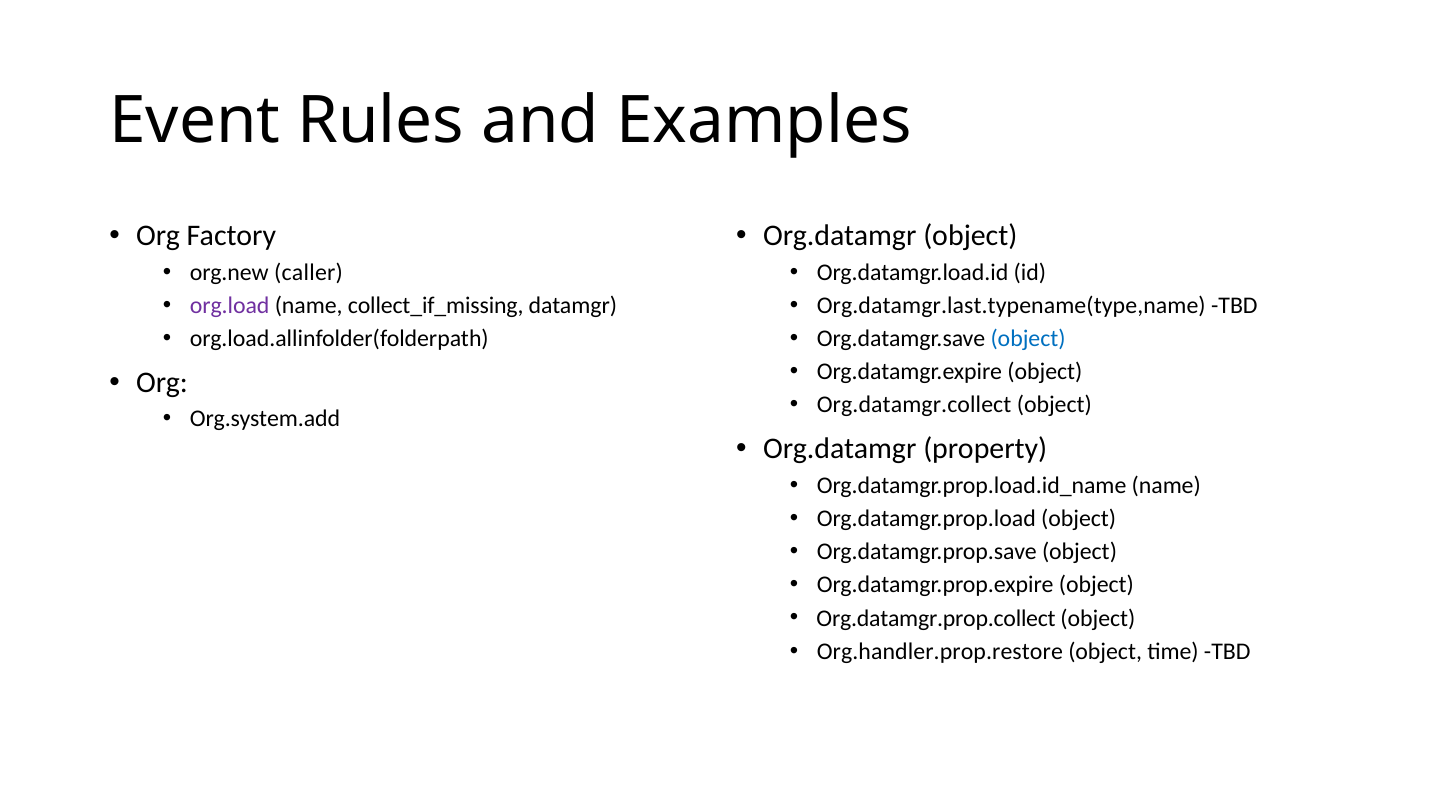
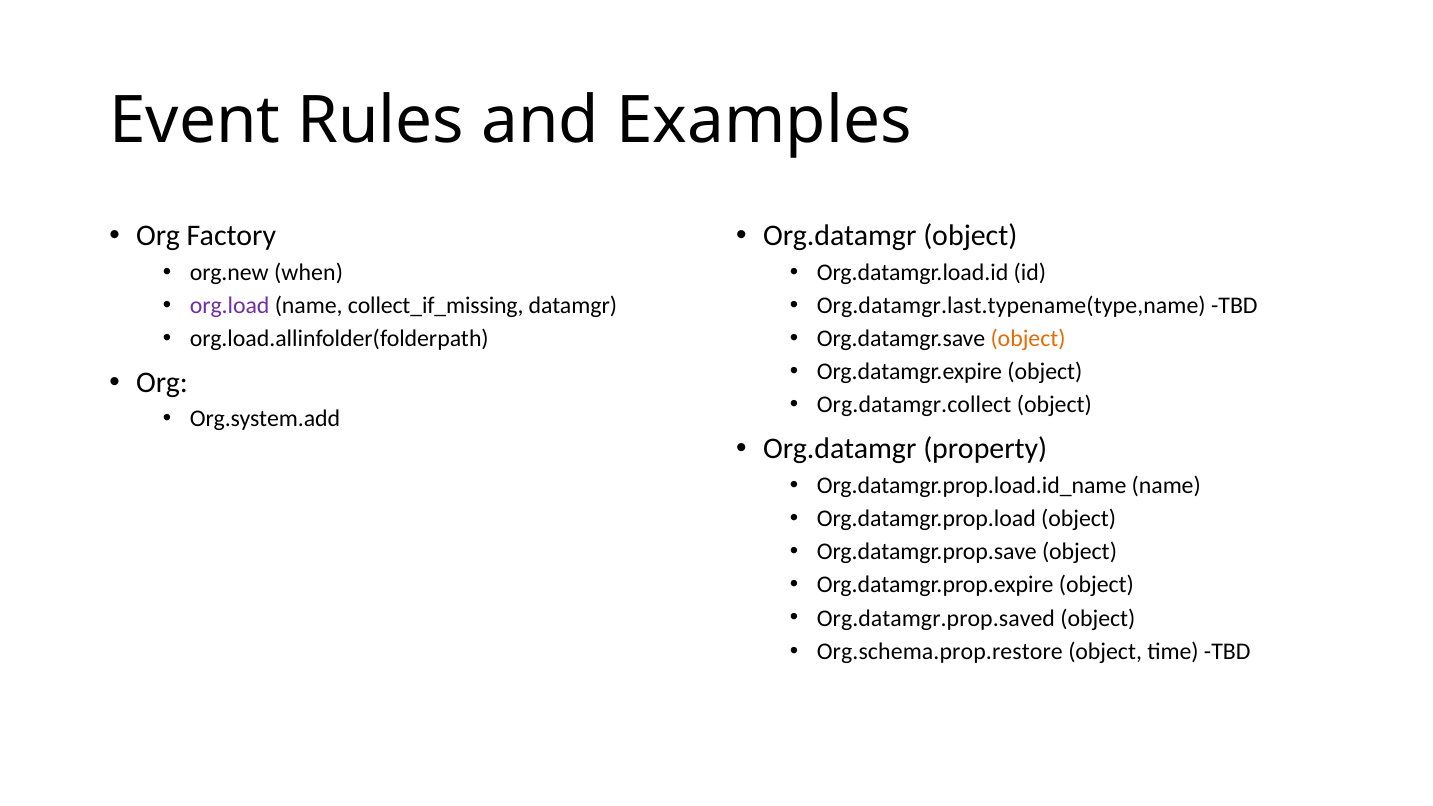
caller: caller -> when (309, 272)
object colour: blue -> orange (1028, 339)
Org.datamgr.prop.collect: Org.datamgr.prop.collect -> Org.datamgr.prop.saved (936, 618)
Org.handler.prop.restore: Org.handler.prop.restore -> Org.schema.prop.restore (940, 651)
